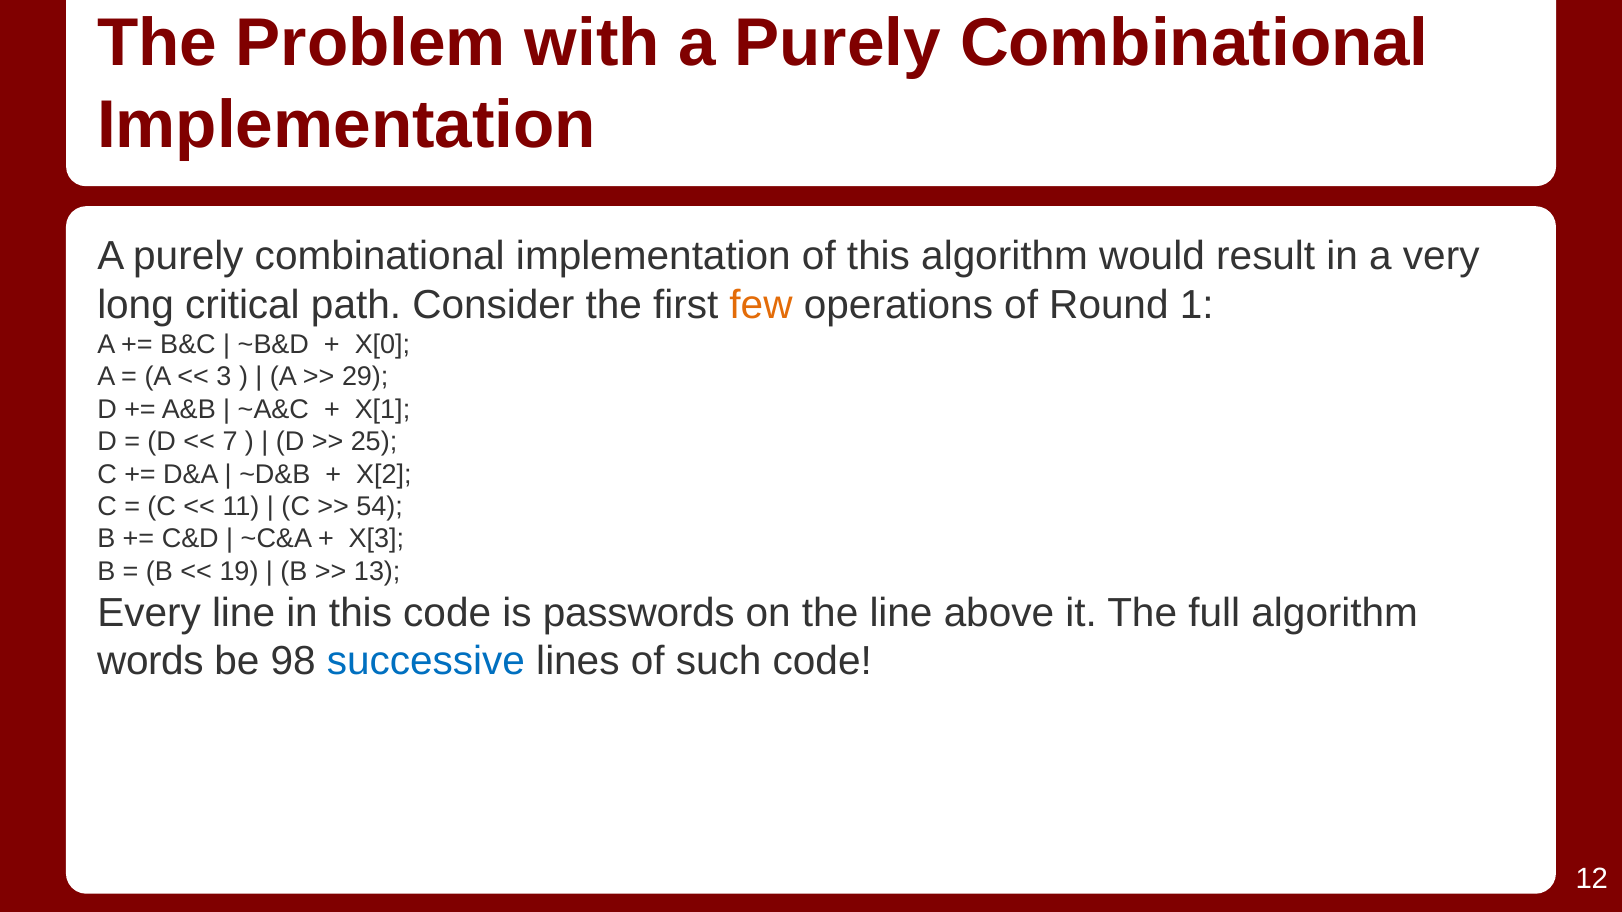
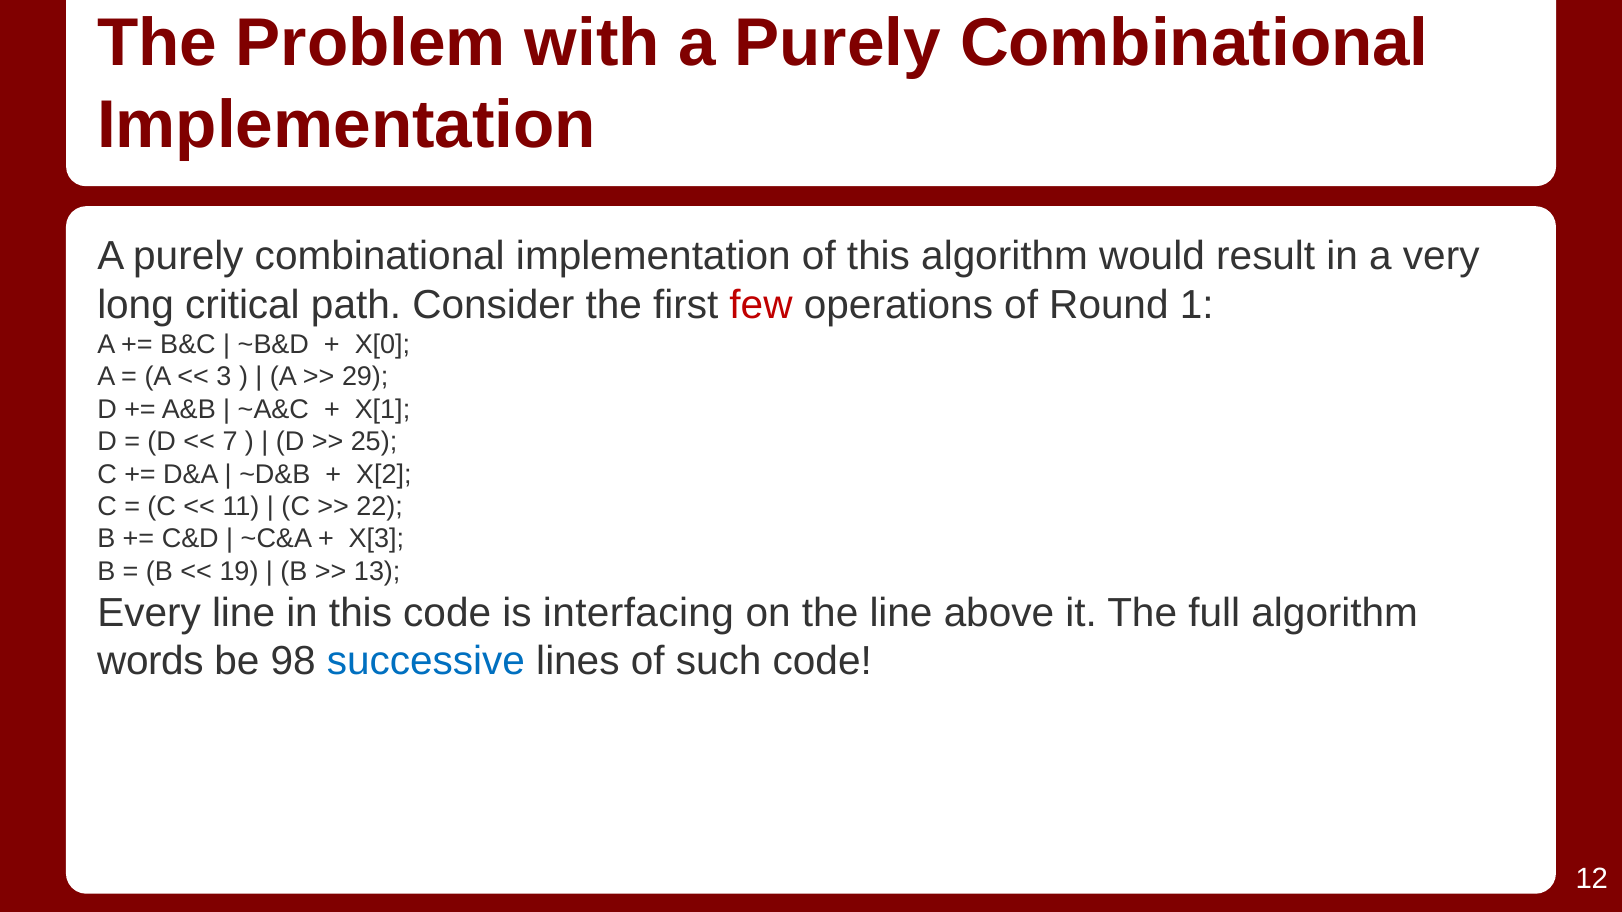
few colour: orange -> red (761, 305)
54: 54 -> 22 (380, 507)
passwords: passwords -> interfacing (638, 613)
